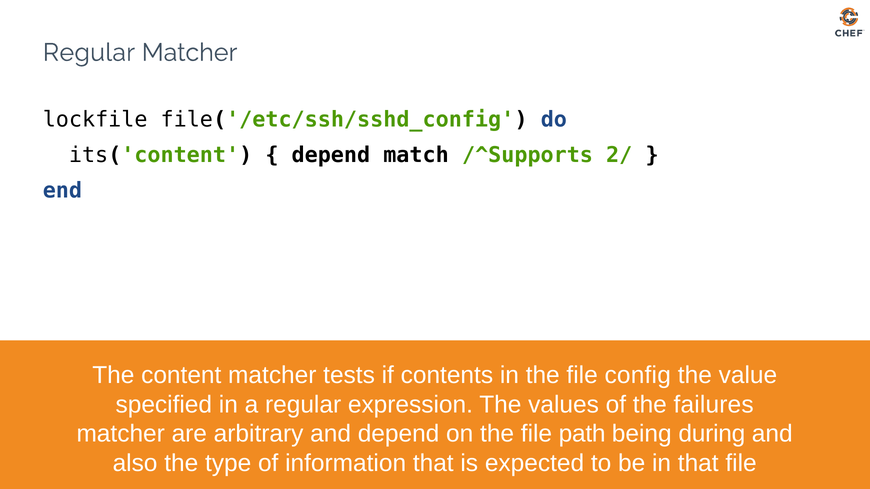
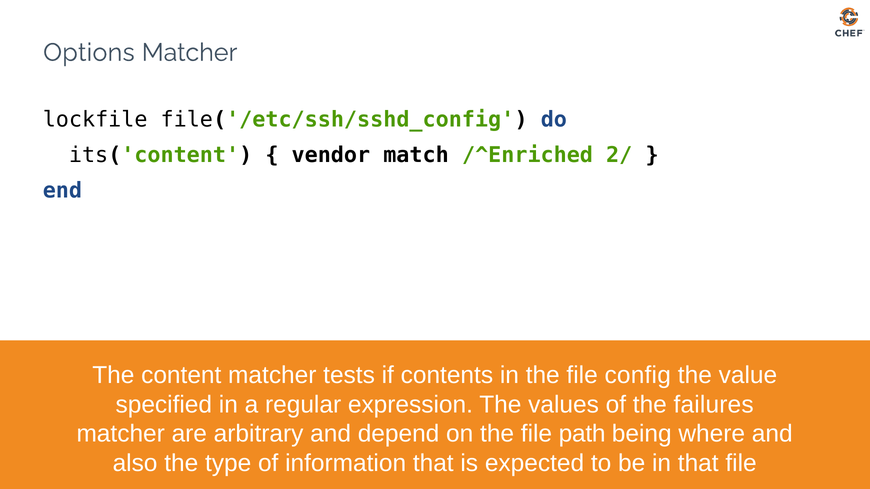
Regular: Regular -> Options (89, 53)
depend: depend -> vendor (331, 155)
/^Supports: /^Supports -> /^Enriched (528, 155)
during: during -> where (712, 434)
